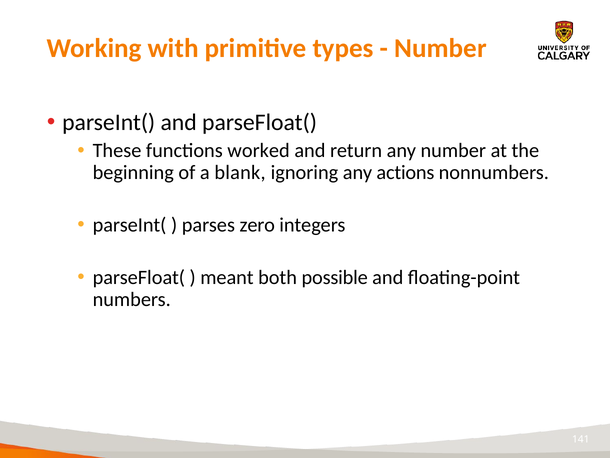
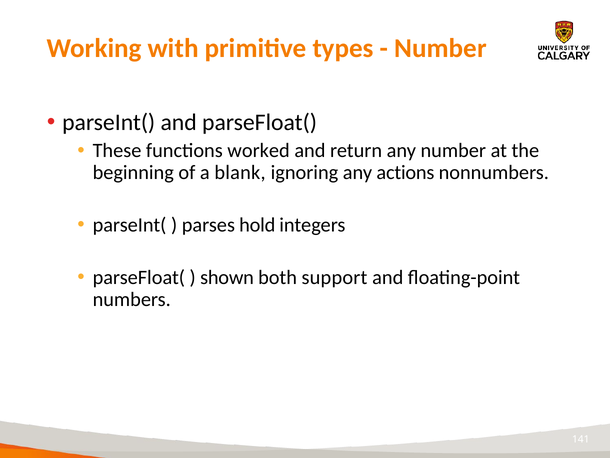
zero: zero -> hold (257, 225)
meant: meant -> shown (227, 277)
possible: possible -> support (334, 277)
